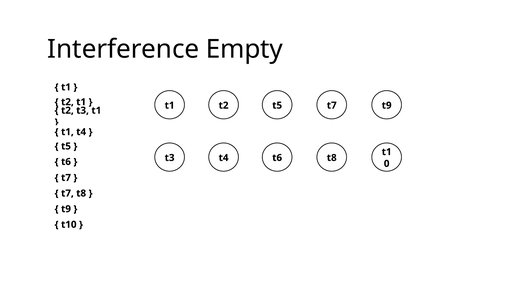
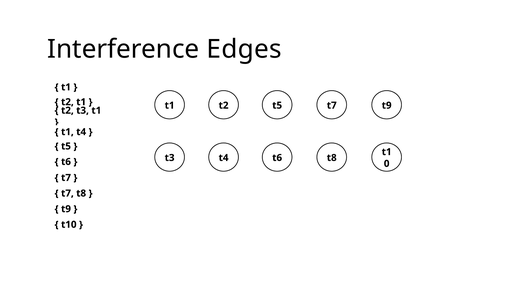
Empty: Empty -> Edges (244, 49)
